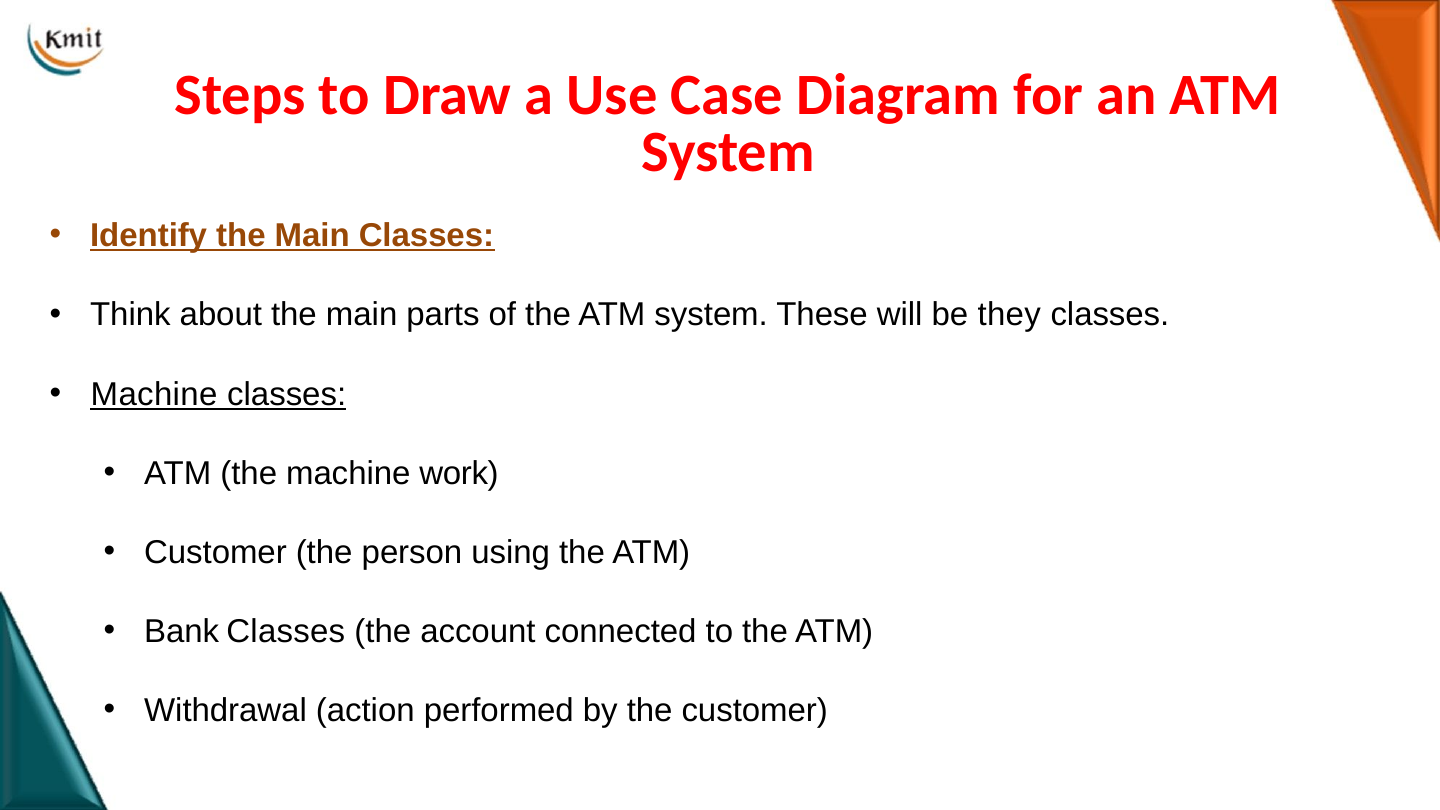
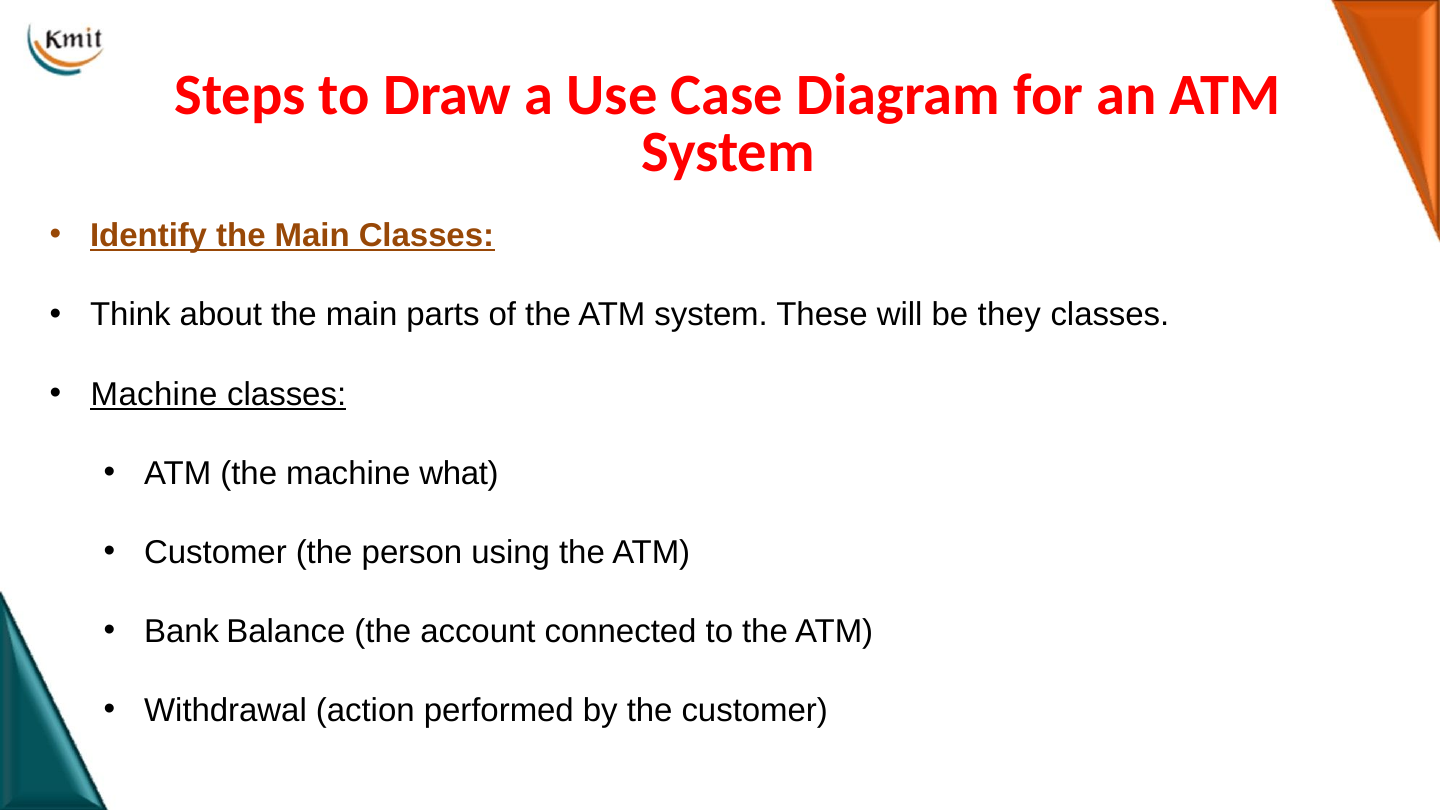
work: work -> what (459, 473)
Bank Classes: Classes -> Balance (286, 632)
